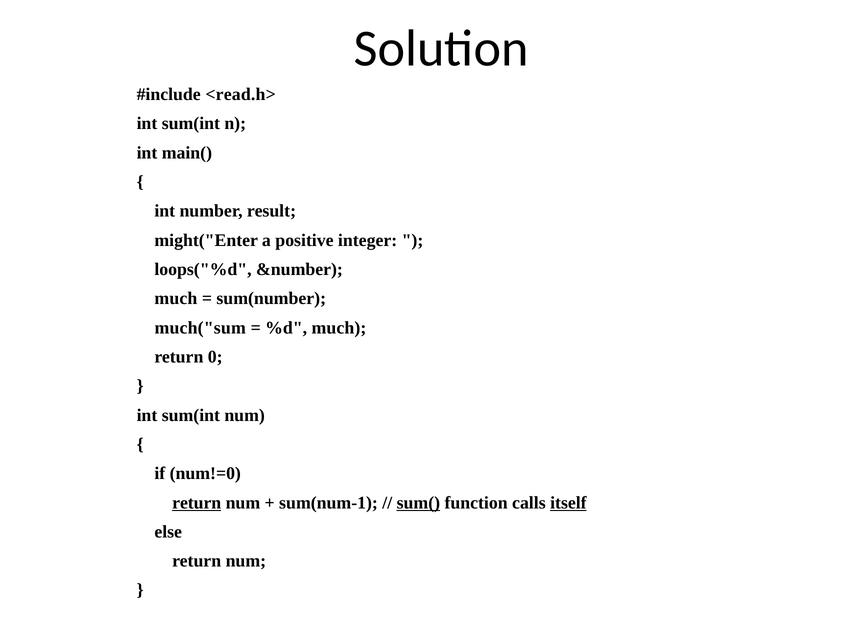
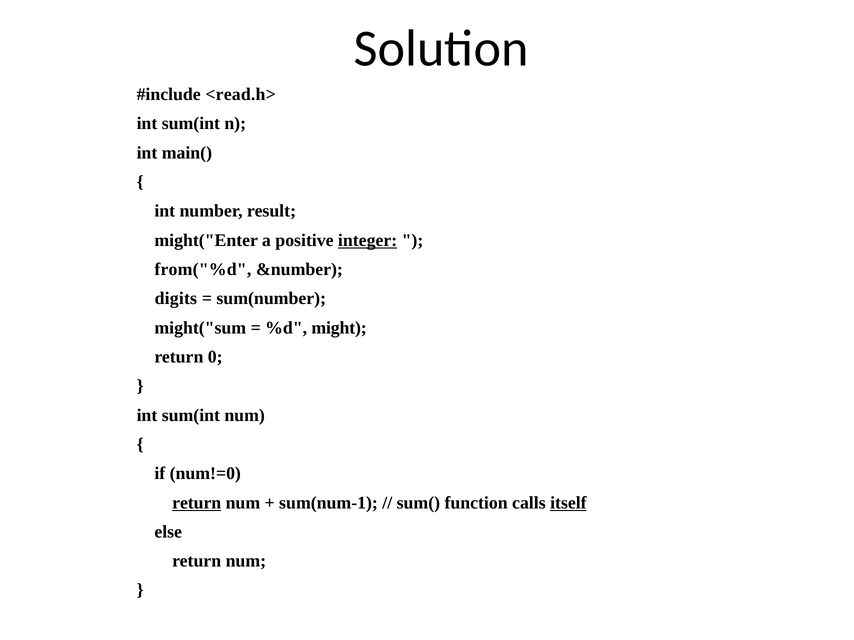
integer underline: none -> present (368, 240)
loops("%d: loops("%d -> from("%d (203, 270)
much: much -> digits (176, 299)
much("sum: much("sum -> might("sum (200, 328)
%d much: much -> might (339, 328)
sum( underline: present -> none (418, 503)
